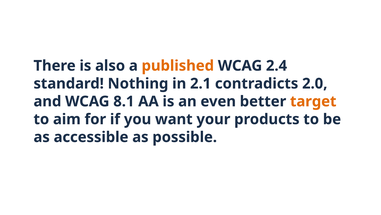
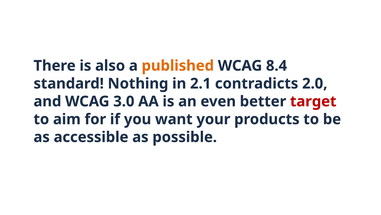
2.4: 2.4 -> 8.4 (277, 66)
8.1: 8.1 -> 3.0 (124, 101)
target colour: orange -> red (313, 101)
